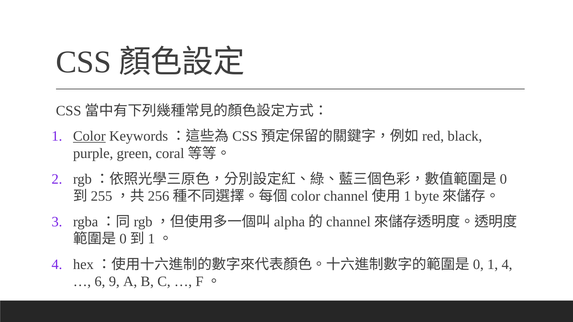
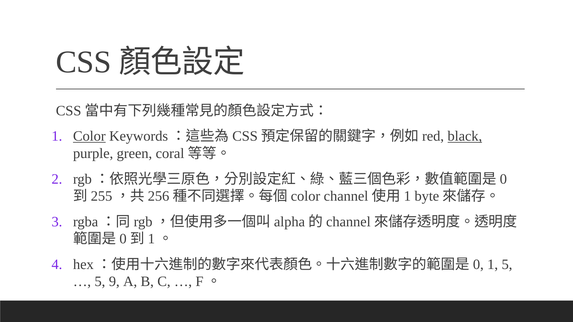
black underline: none -> present (465, 136)
1 4: 4 -> 5 (507, 265)
6: 6 -> 5 (100, 282)
